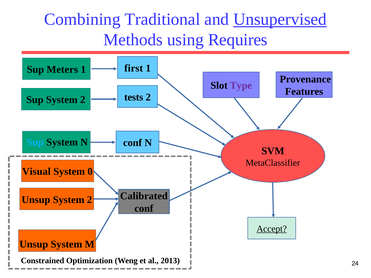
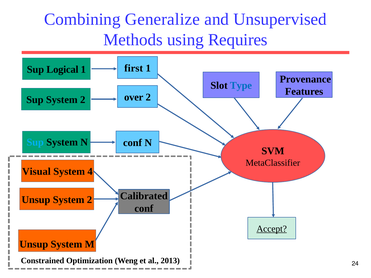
Traditional: Traditional -> Generalize (162, 19)
Unsupervised underline: present -> none (280, 19)
Meters: Meters -> Logical (62, 70)
Type colour: purple -> blue (241, 86)
tests: tests -> over (134, 97)
0: 0 -> 4 (90, 172)
